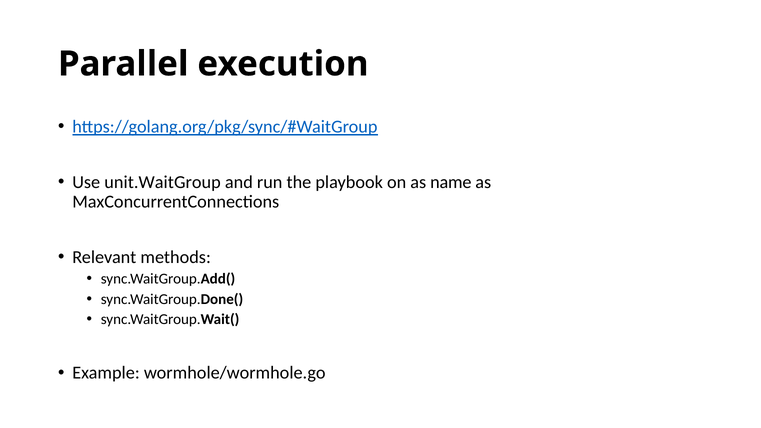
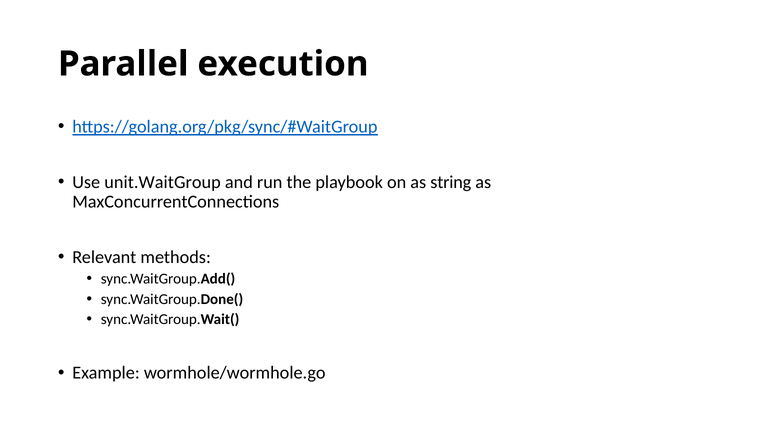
name: name -> string (451, 182)
